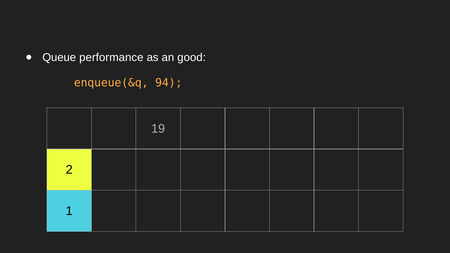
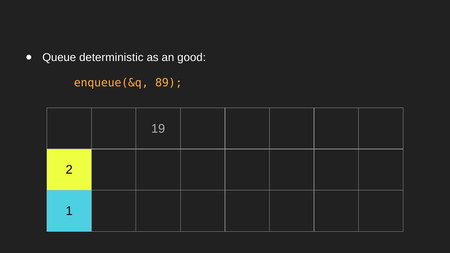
performance: performance -> deterministic (111, 57)
94: 94 -> 89 (169, 83)
